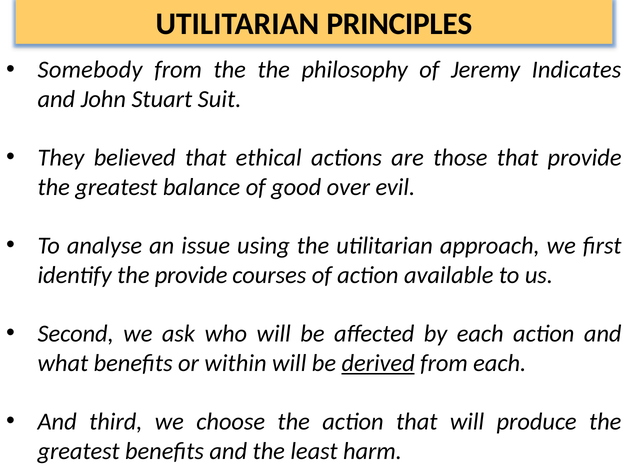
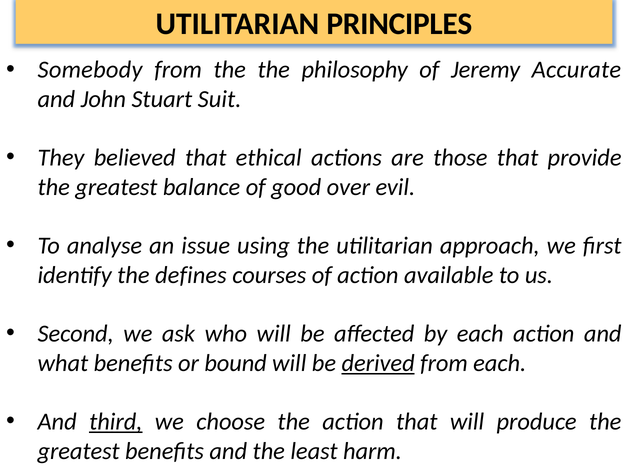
Indicates: Indicates -> Accurate (576, 70)
the provide: provide -> defines (191, 275)
within: within -> bound (236, 363)
third underline: none -> present (116, 422)
